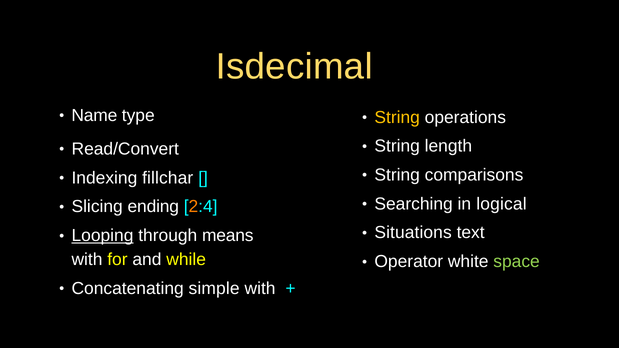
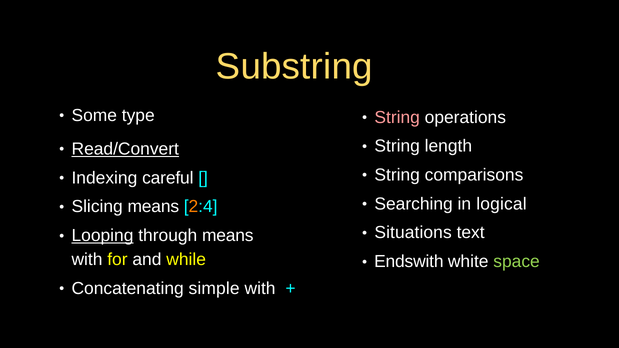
Isdecimal: Isdecimal -> Substring (294, 67)
Name: Name -> Some (94, 115)
String colour: yellow -> pink (397, 117)
Read/Convert underline: none -> present (125, 149)
fillchar: fillchar -> careful (168, 178)
Slicing ending: ending -> means (153, 207)
Operator: Operator -> Endswith (409, 262)
